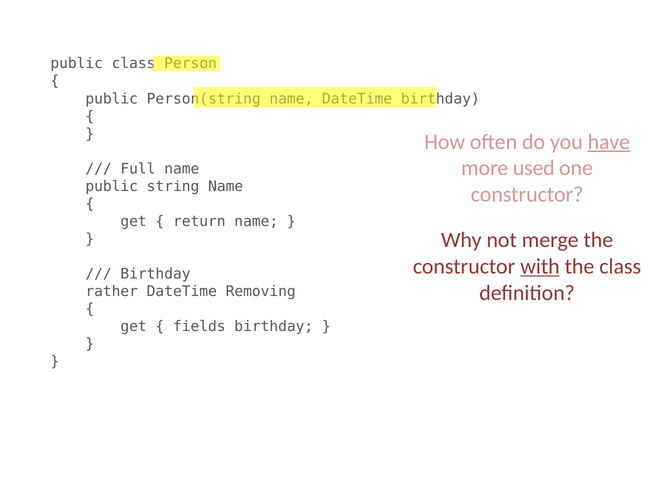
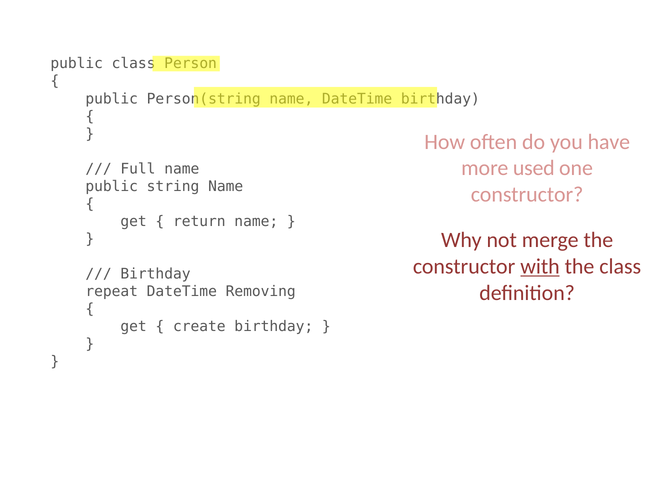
have underline: present -> none (609, 142)
rather: rather -> repeat (112, 291)
fields: fields -> create (199, 326)
